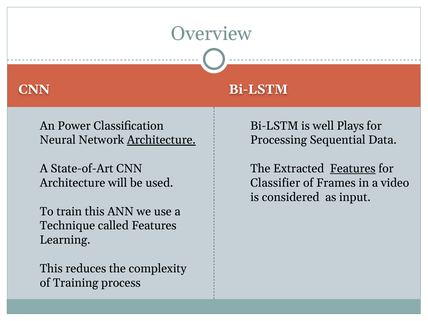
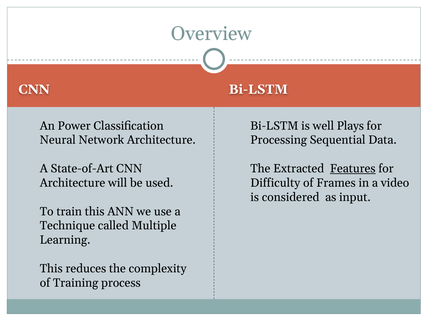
Architecture underline: present -> none (161, 140)
Classifier: Classifier -> Difficulty (275, 183)
called Features: Features -> Multiple (154, 226)
